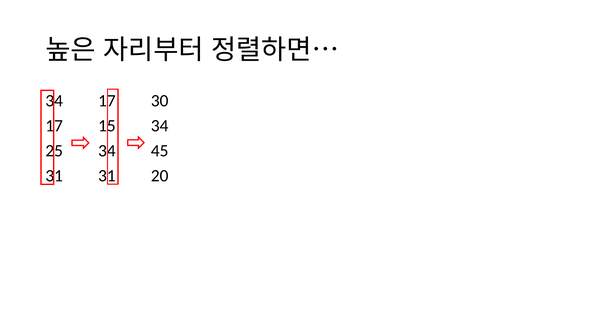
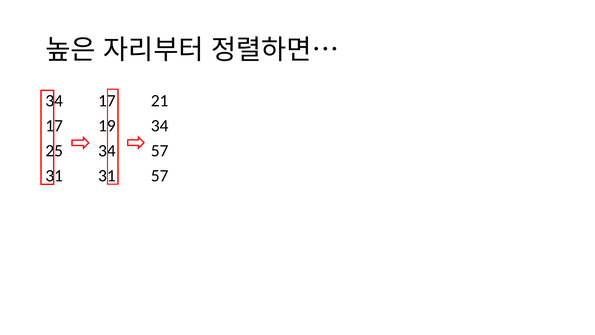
30: 30 -> 21 (160, 101)
15: 15 -> 19 (107, 126)
34 45: 45 -> 57 (160, 150)
31 20: 20 -> 57 (160, 175)
